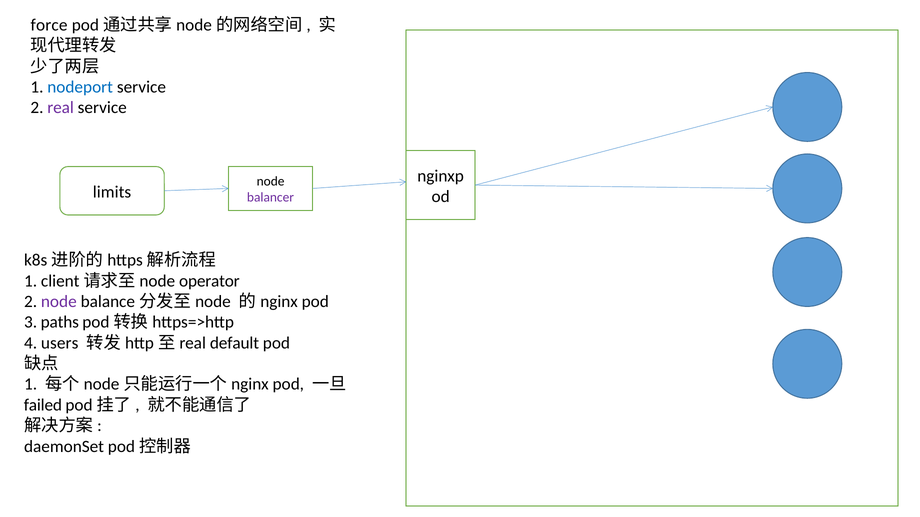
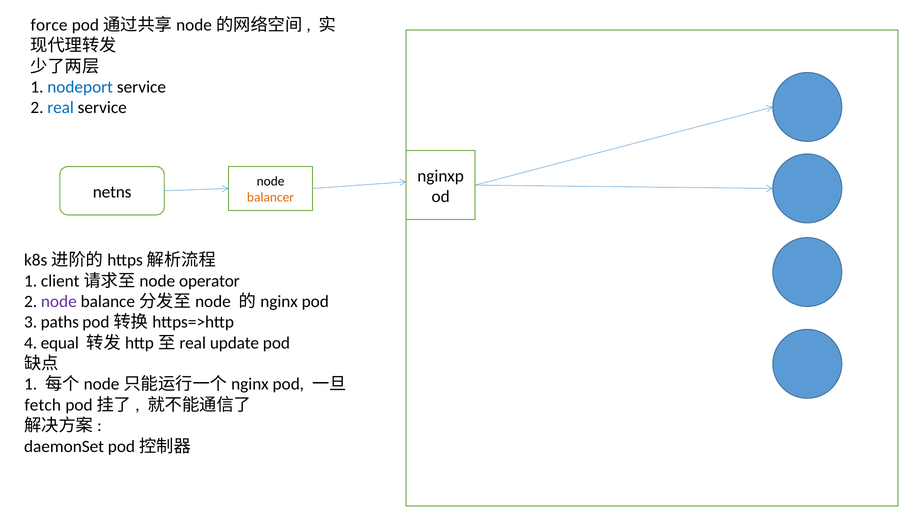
real colour: purple -> blue (61, 108)
limits: limits -> netns (112, 192)
balancer colour: purple -> orange (270, 198)
users: users -> equal (60, 343)
default: default -> update (234, 343)
failed: failed -> fetch (43, 405)
